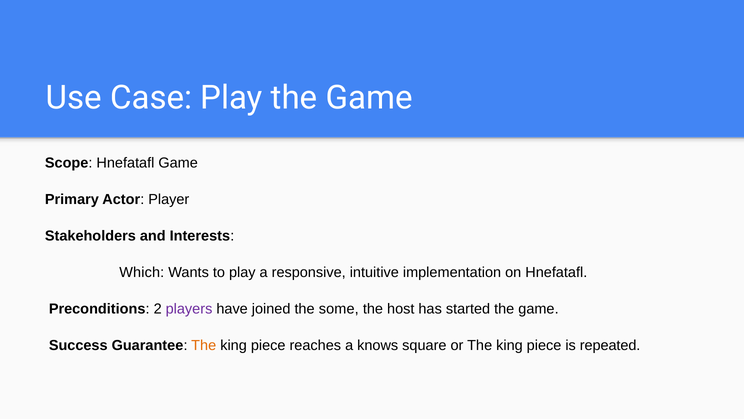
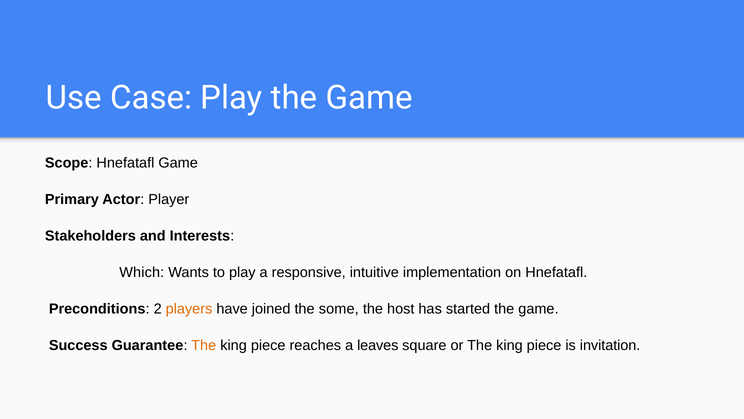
players colour: purple -> orange (189, 309)
knows: knows -> leaves (378, 345)
repeated: repeated -> invitation (610, 345)
